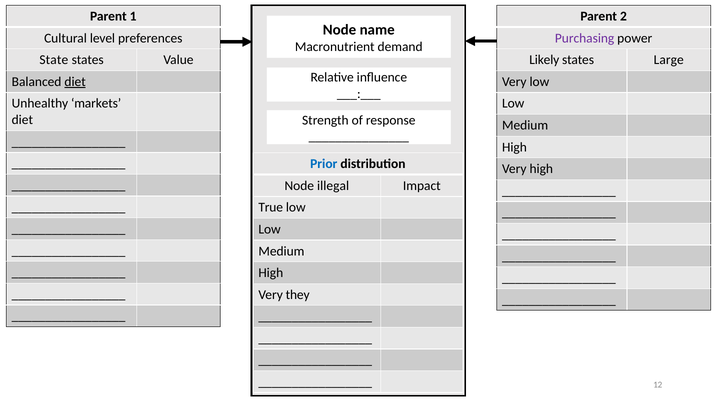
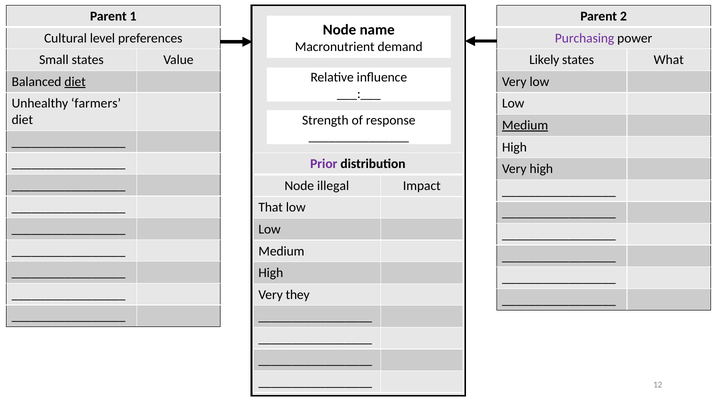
State: State -> Small (54, 60)
Large: Large -> What (669, 60)
markets: markets -> farmers (96, 104)
Medium underline: none -> present (525, 125)
Prior colour: blue -> purple (324, 164)
True: True -> That (271, 208)
